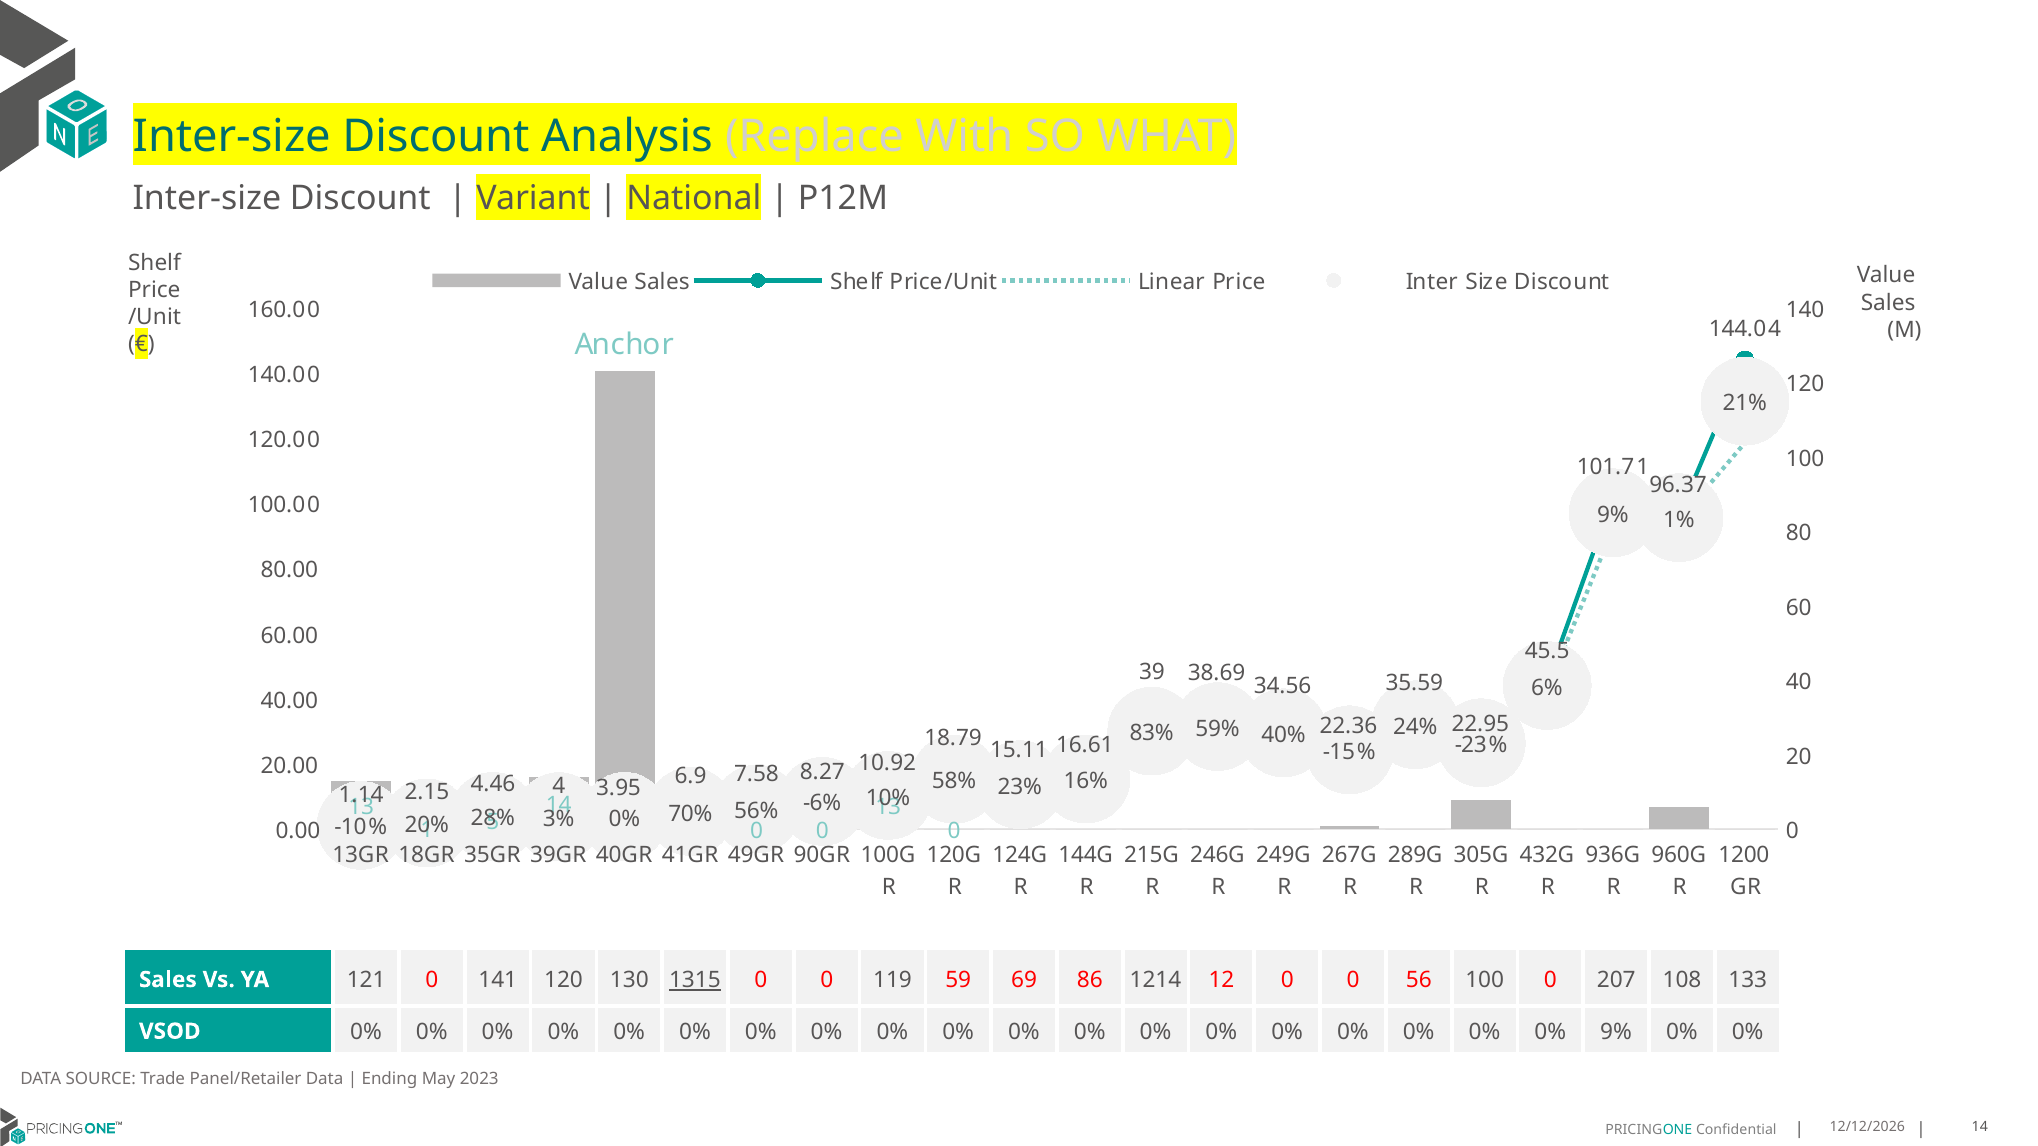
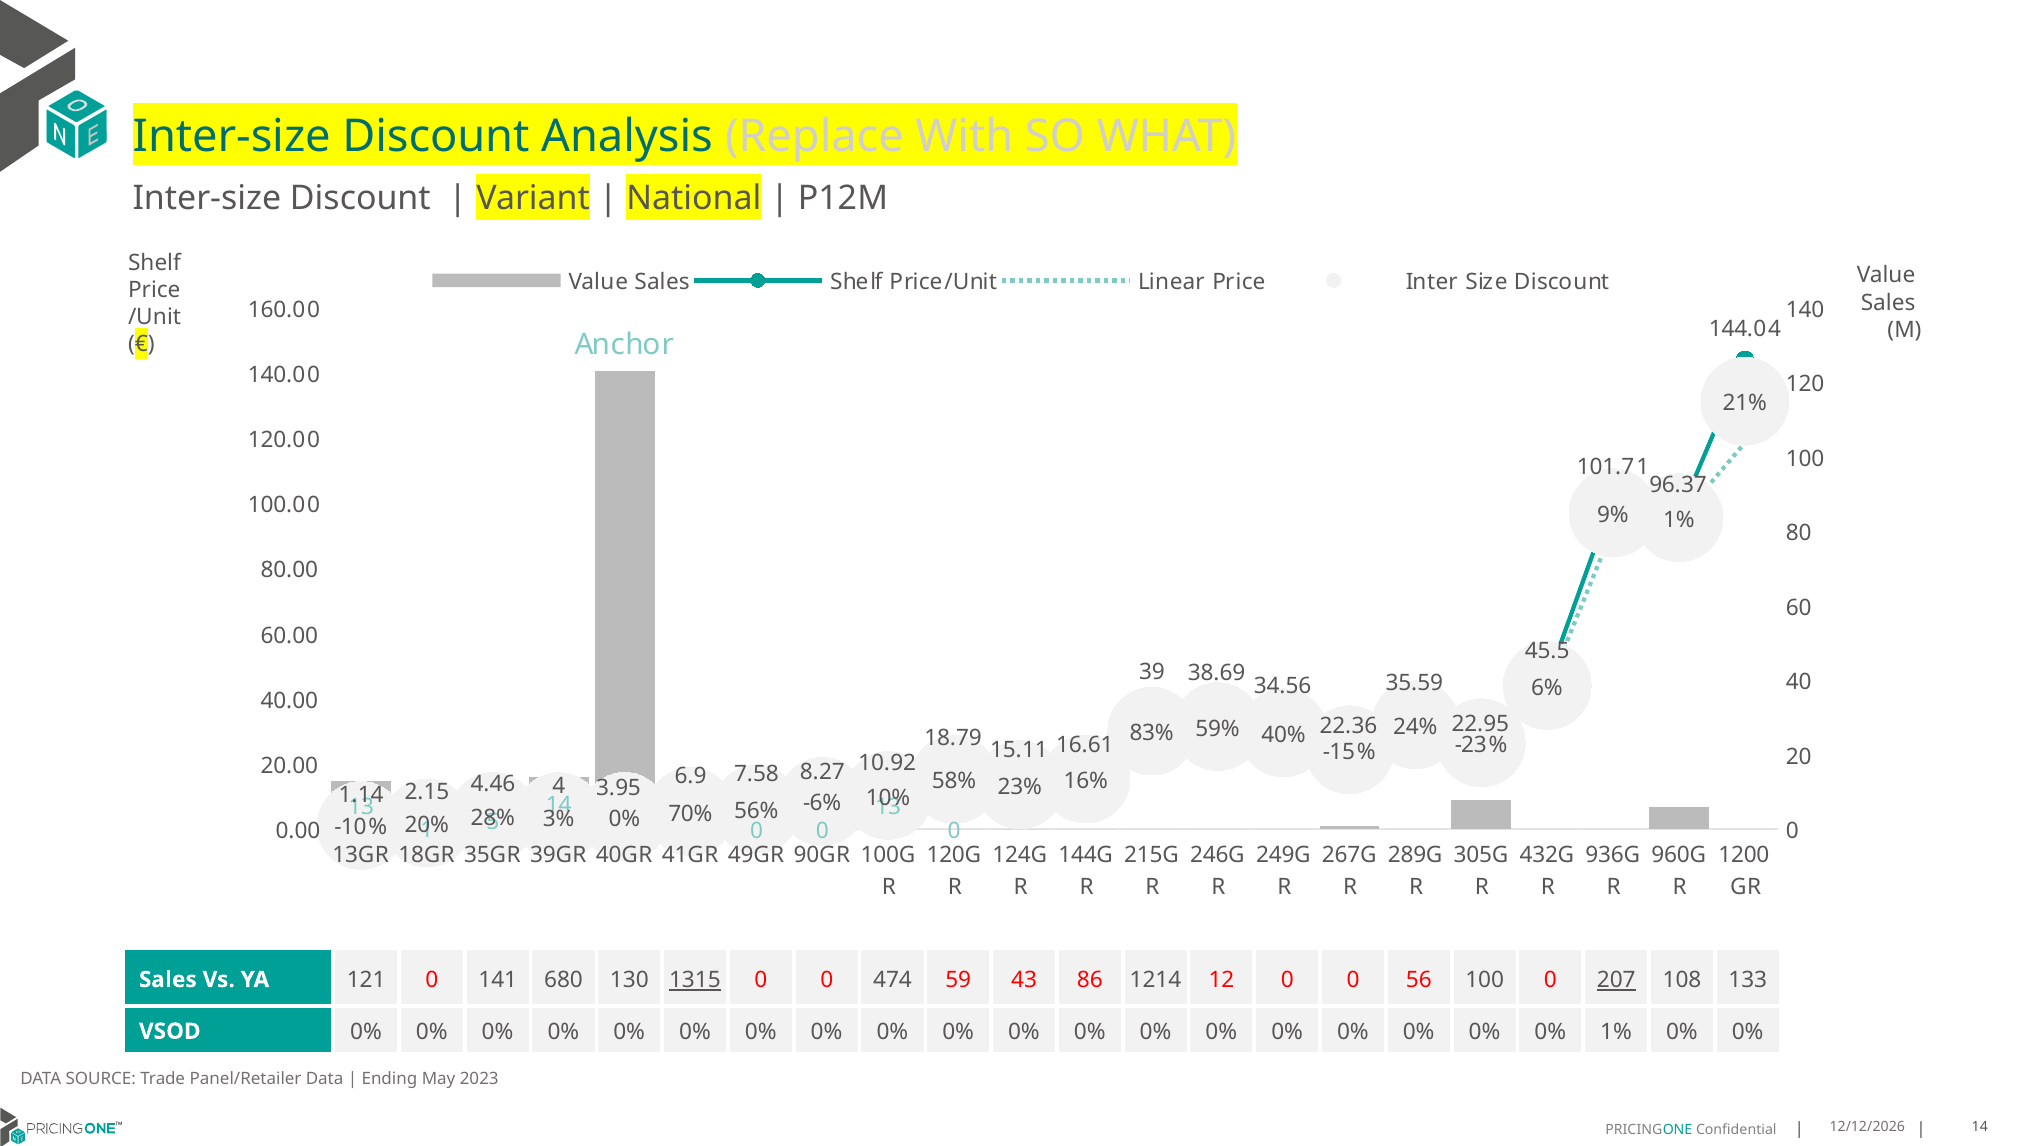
141 120: 120 -> 680 (564, 981)
119: 119 -> 474 (893, 981)
69: 69 -> 43 (1024, 981)
207 underline: none -> present (1616, 981)
0% 9%: 9% -> 1% (1616, 1032)
